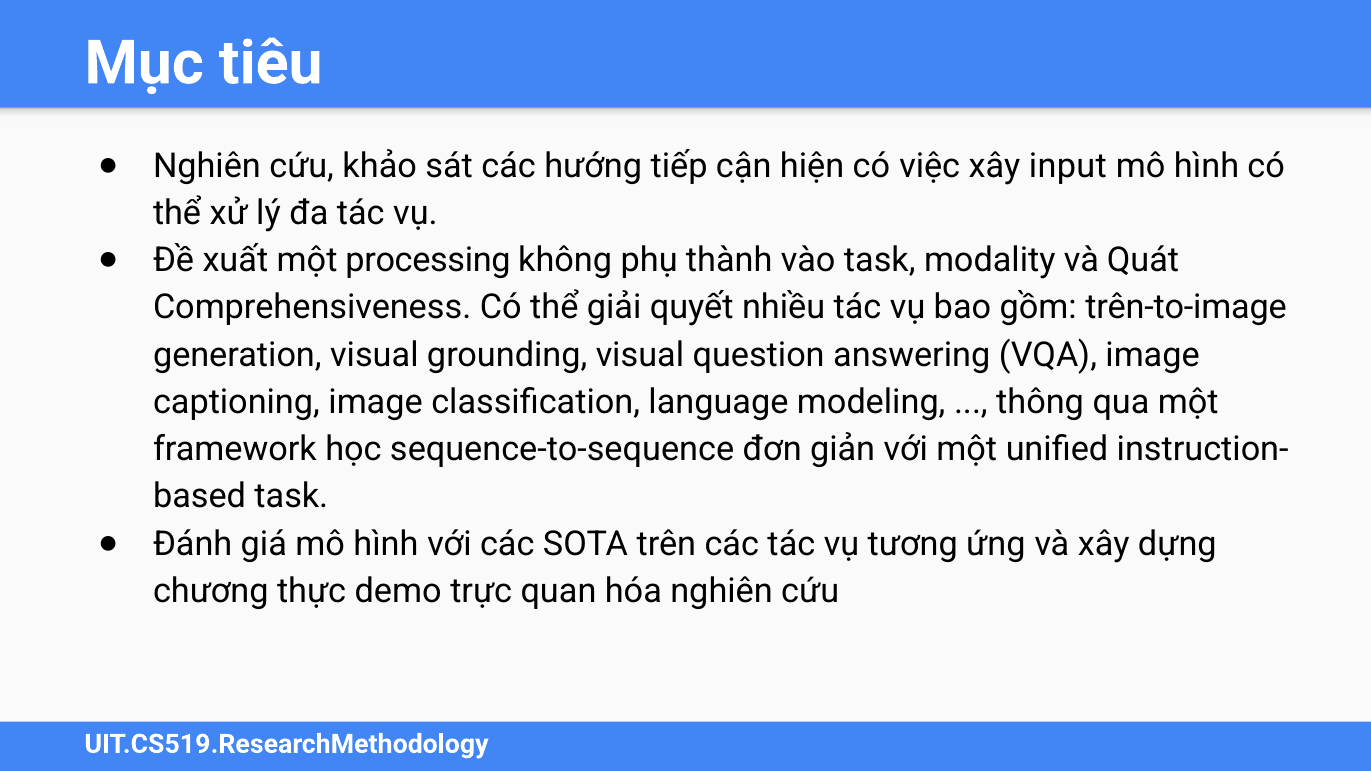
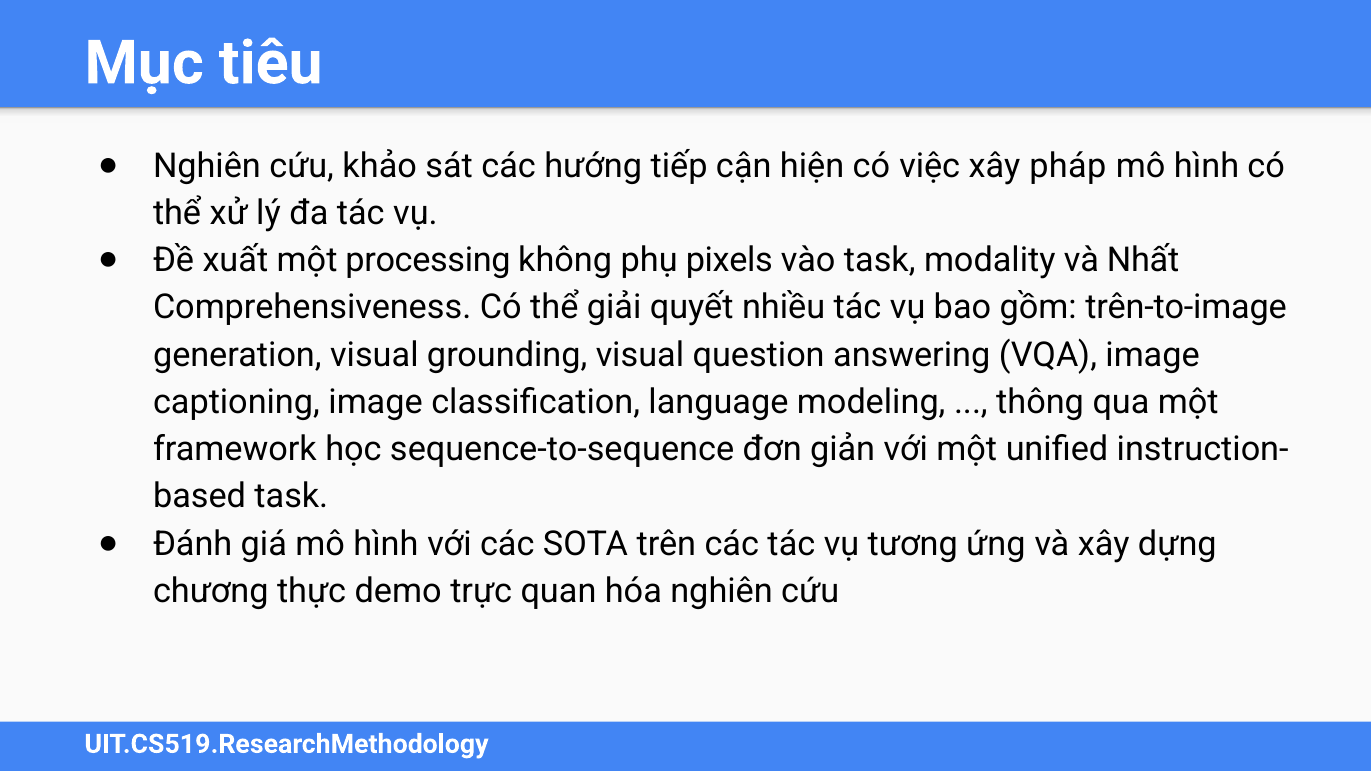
input: input -> pháp (1068, 166)
thành: thành -> pixels (729, 260)
Quát: Quát -> Nhất (1143, 260)
